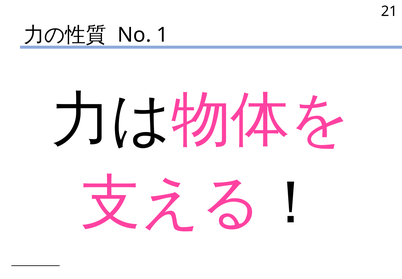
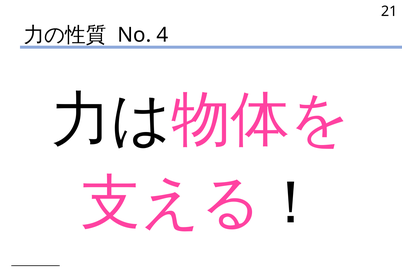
1: 1 -> 4 (162, 35)
